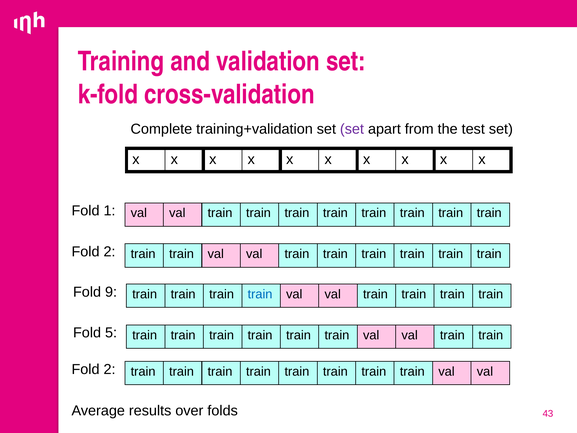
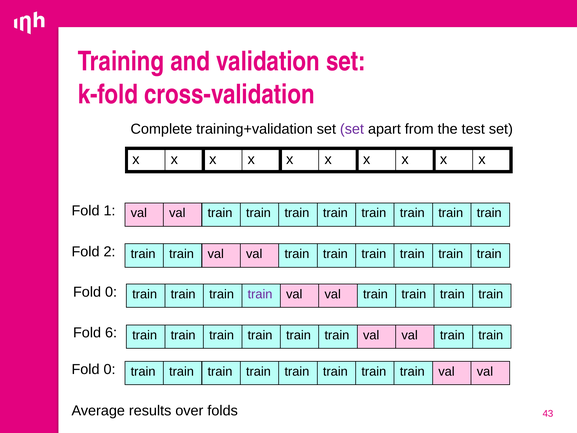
9: 9 -> 0 (111, 292)
train colour: blue -> purple (260, 294)
5: 5 -> 6 (111, 333)
2: 2 -> 0 (110, 369)
